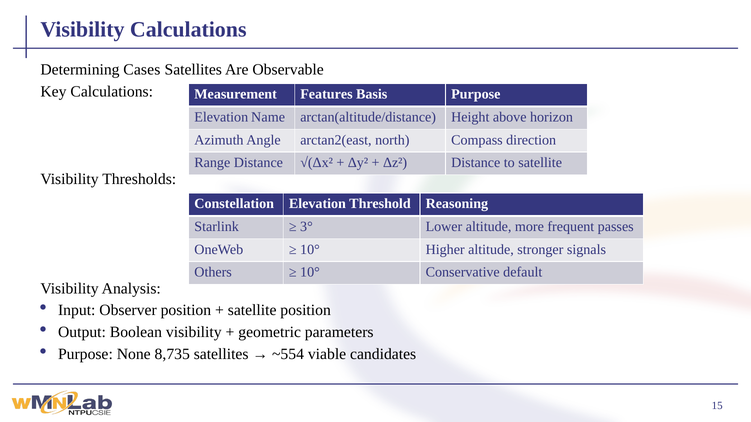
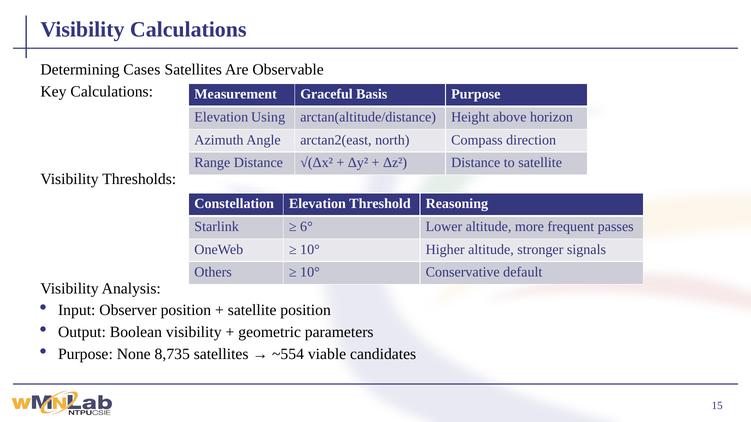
Features: Features -> Graceful (326, 94)
Name: Name -> Using (268, 117)
3°: 3° -> 6° (306, 227)
